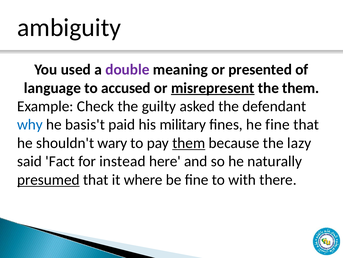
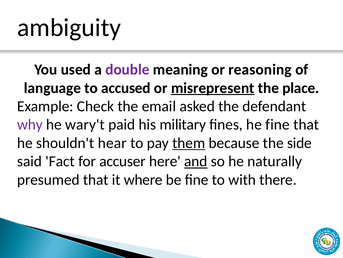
presented: presented -> reasoning (260, 69)
the them: them -> place (301, 88)
guilty: guilty -> email (159, 106)
why colour: blue -> purple (30, 124)
basis't: basis't -> wary't (85, 124)
wary: wary -> hear (112, 143)
lazy: lazy -> side (299, 143)
instead: instead -> accuser (123, 161)
and underline: none -> present (196, 161)
presumed underline: present -> none (48, 179)
